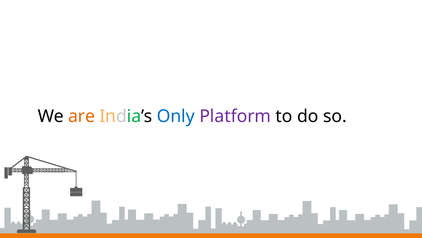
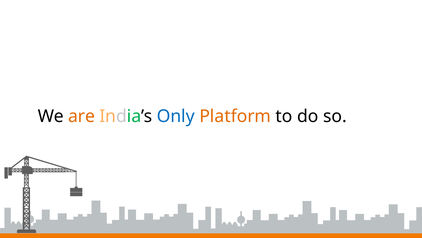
Platform colour: purple -> orange (235, 116)
